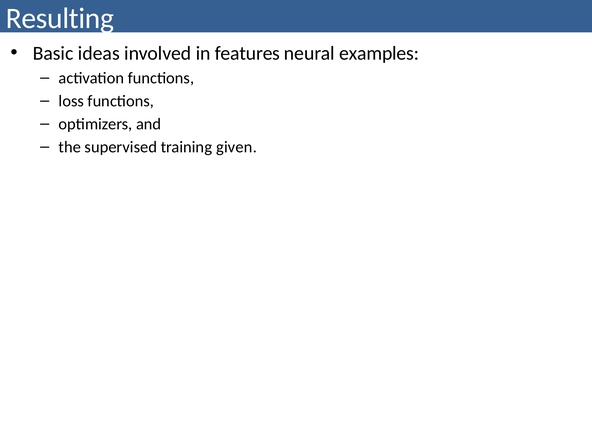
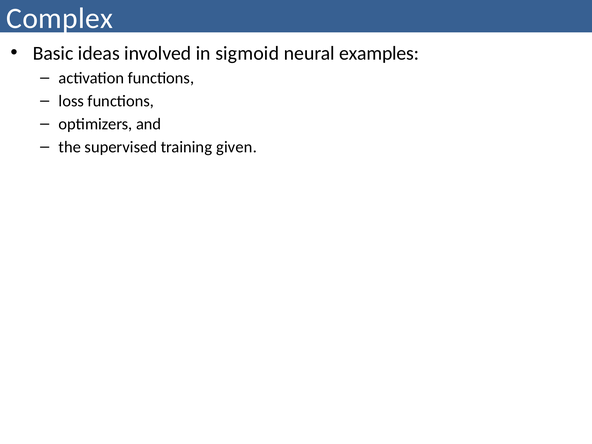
Resulting: Resulting -> Complex (60, 18)
features: features -> sigmoid (247, 53)
